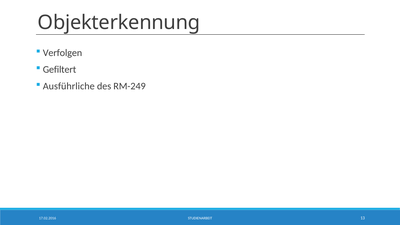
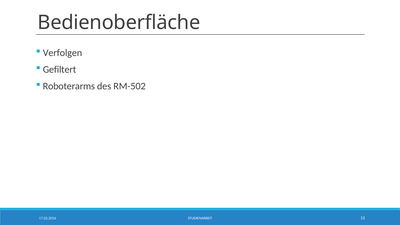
Objekterkennung: Objekterkennung -> Bedienoberfläche (119, 22)
Ausführliche: Ausführliche -> Roboterarms (69, 86)
RM-249: RM-249 -> RM-502 (130, 86)
